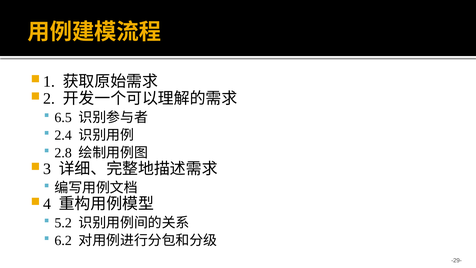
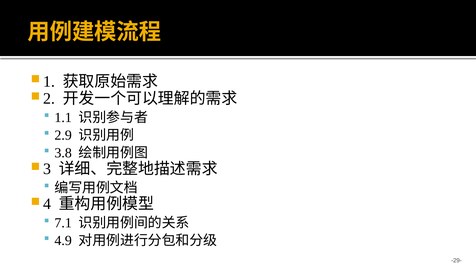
6.5: 6.5 -> 1.1 (63, 117)
2.4: 2.4 -> 2.9 (63, 135)
2.8: 2.8 -> 3.8 (63, 153)
5.2: 5.2 -> 7.1 (63, 223)
6.2: 6.2 -> 4.9 (63, 240)
